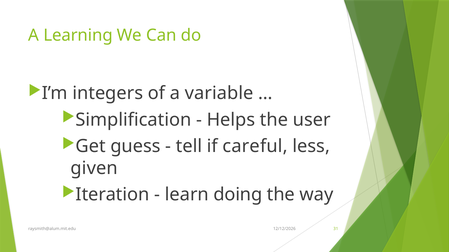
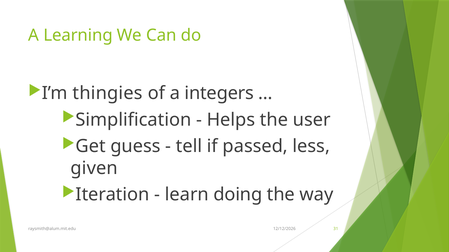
integers: integers -> thingies (108, 93)
variable: variable -> integers (219, 93)
careful: careful -> passed (255, 147)
